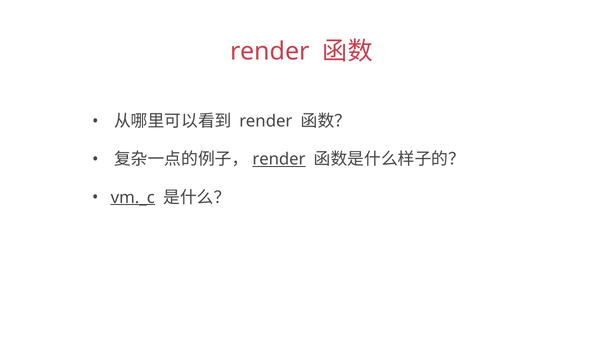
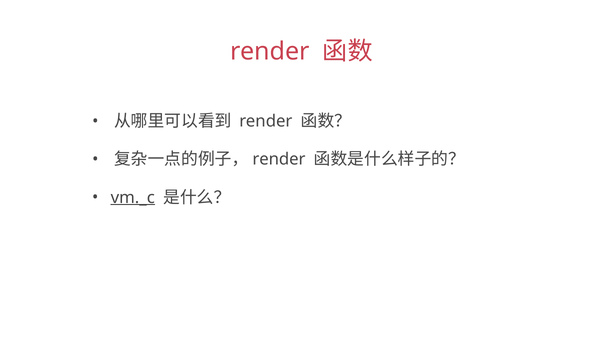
render underline: present -> none (279, 159)
